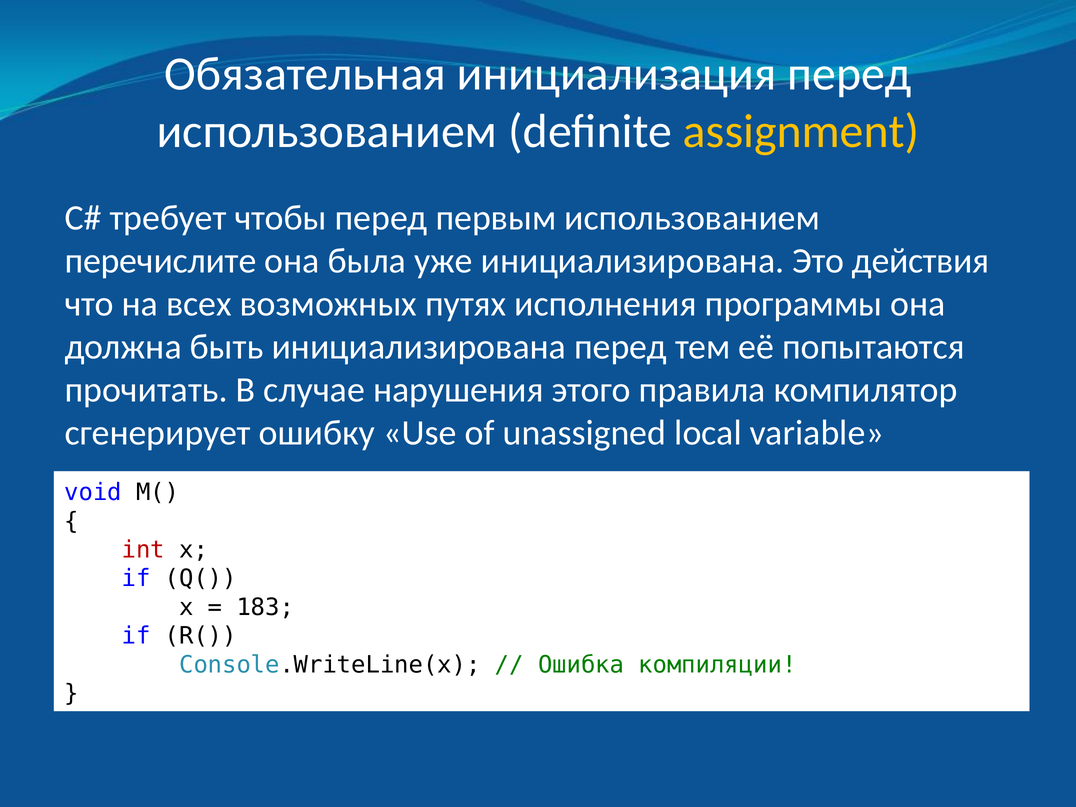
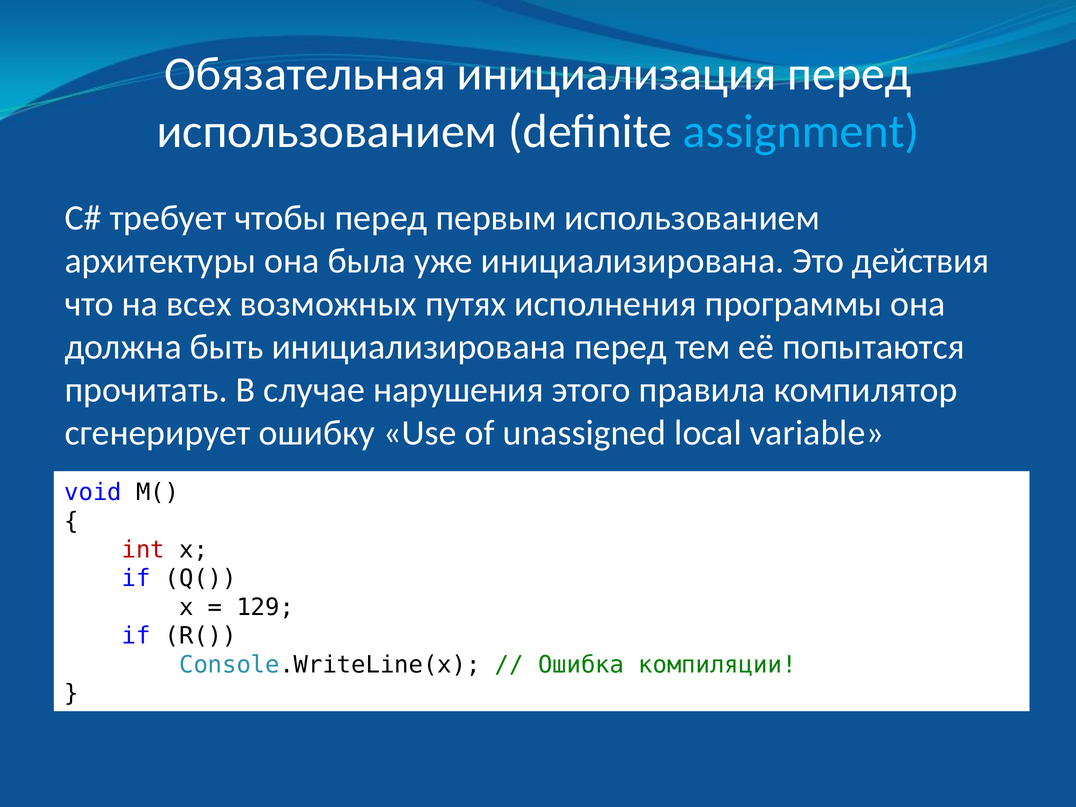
assignment colour: yellow -> light blue (801, 132)
перечислите: перечислите -> архитектуры (160, 261)
183: 183 -> 129 (265, 607)
